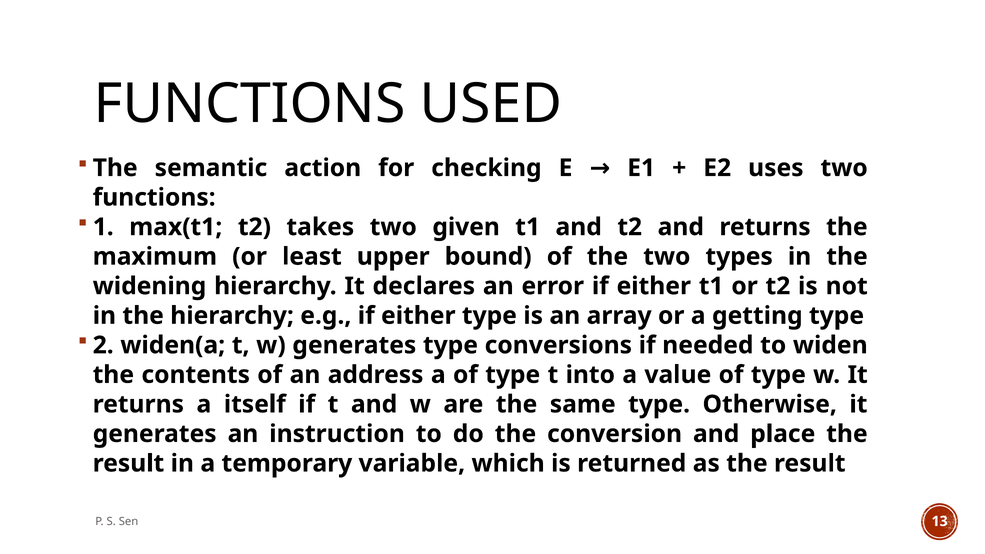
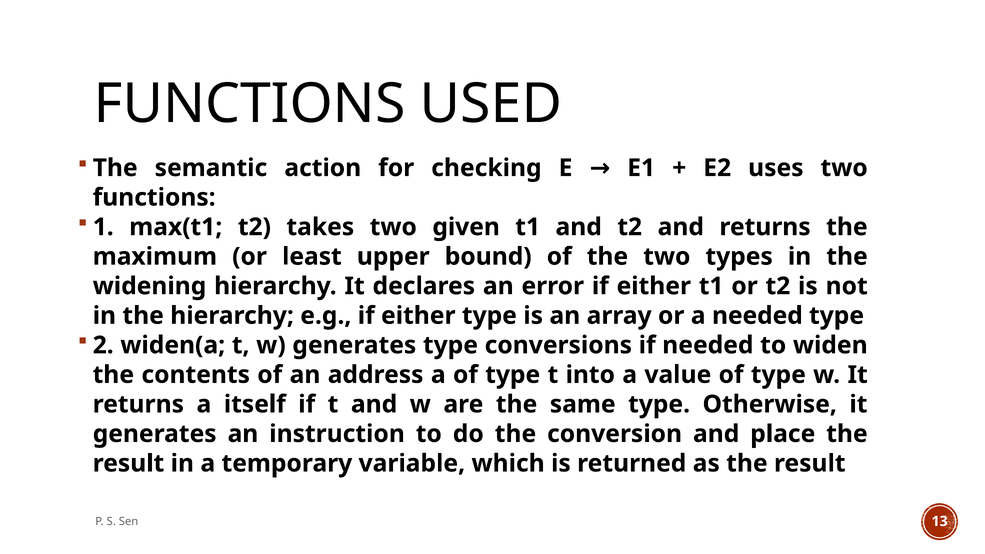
a getting: getting -> needed (757, 316)
